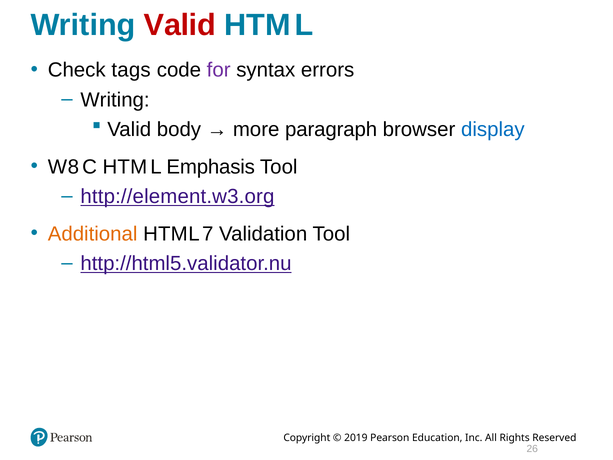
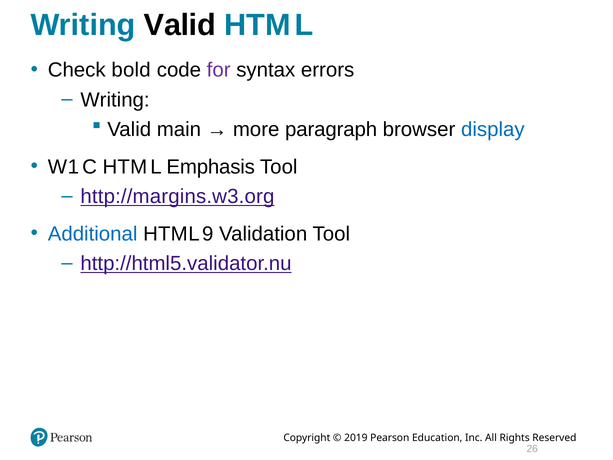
Valid colour: red -> black (180, 25)
tags: tags -> bold (131, 70)
body: body -> main (179, 129)
8: 8 -> 1 (73, 167)
http://element.w3.org: http://element.w3.org -> http://margins.w3.org (177, 196)
Additional colour: orange -> blue (93, 234)
7: 7 -> 9 (208, 234)
